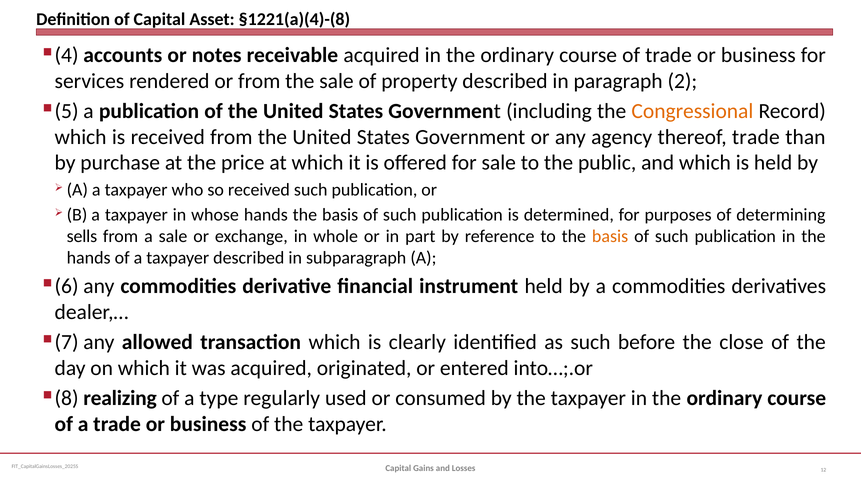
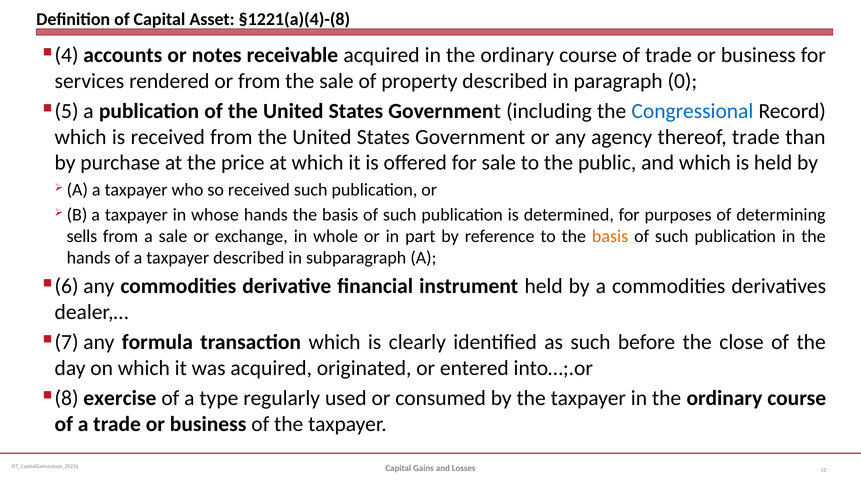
2: 2 -> 0 (682, 81)
Congressional colour: orange -> blue (692, 111)
allowed: allowed -> formula (157, 342)
realizing: realizing -> exercise (120, 398)
